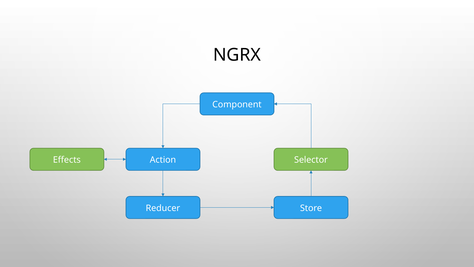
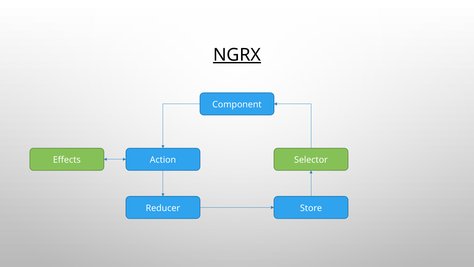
NGRX underline: none -> present (237, 55)
